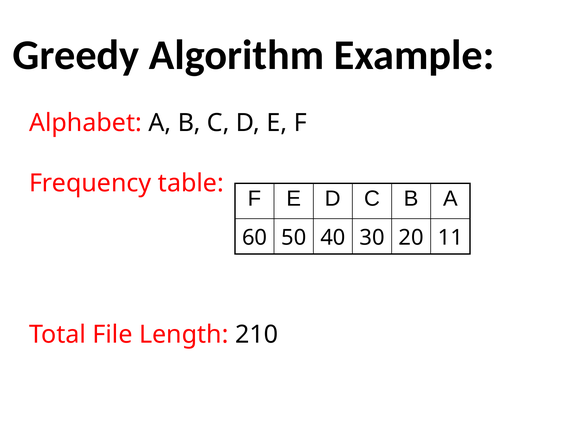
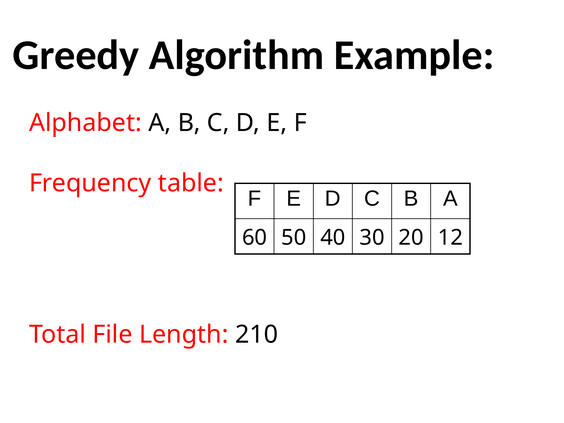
11: 11 -> 12 (450, 238)
